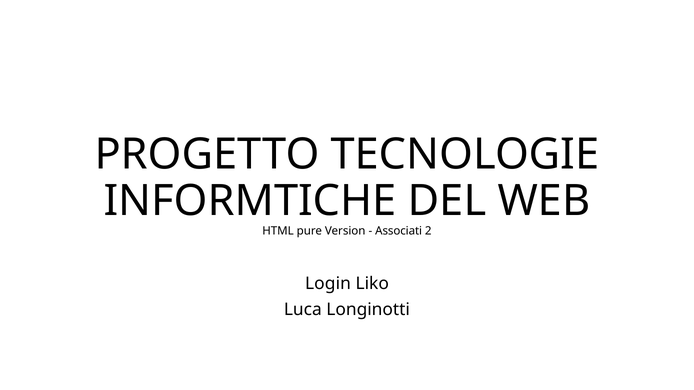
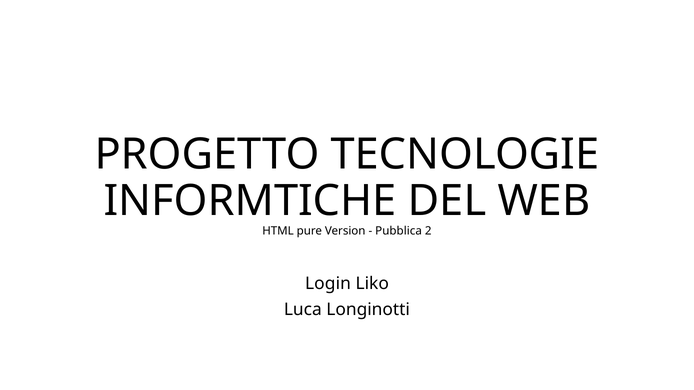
Associati: Associati -> Pubblica (399, 231)
